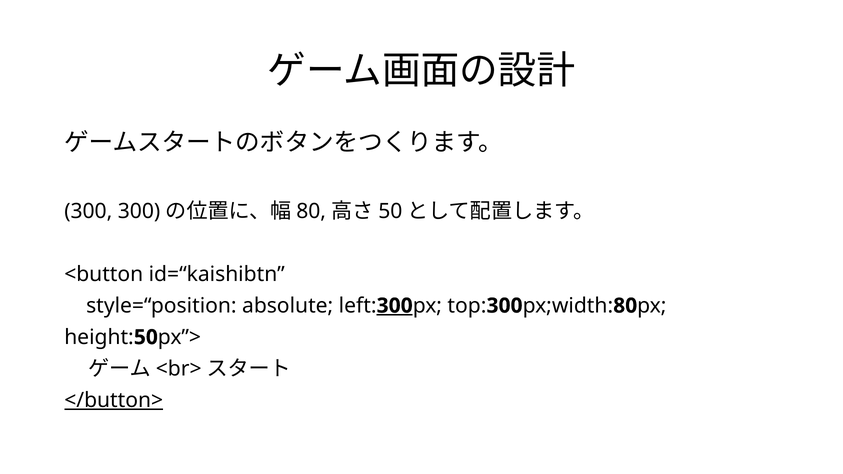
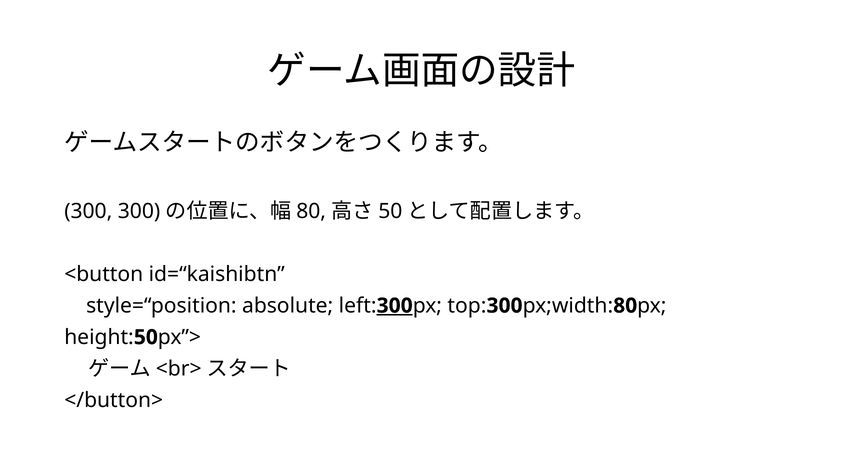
</button> underline: present -> none (114, 400)
